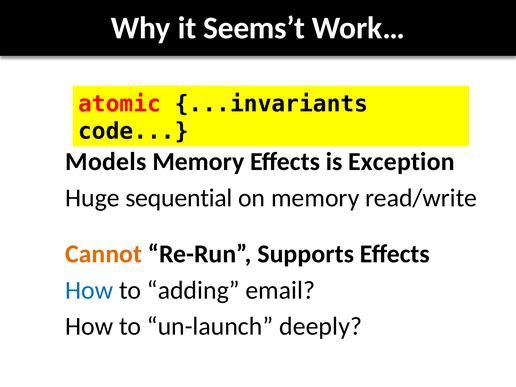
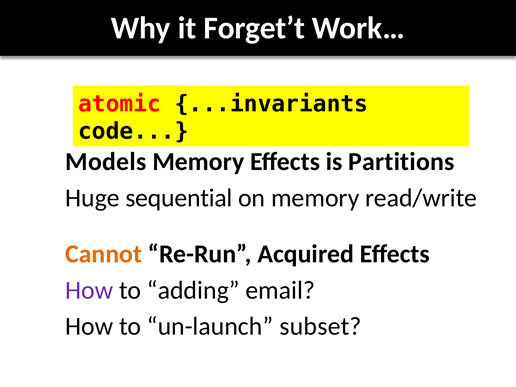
Seems’t: Seems’t -> Forget’t (254, 28)
Exception: Exception -> Partitions (401, 162)
Supports: Supports -> Acquired (306, 254)
How colour: blue -> purple (89, 290)
deeply: deeply -> subset (321, 326)
